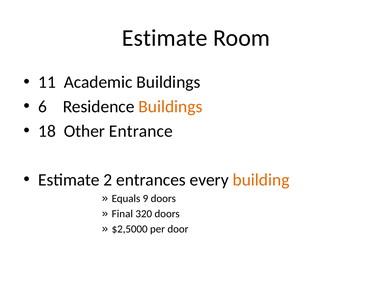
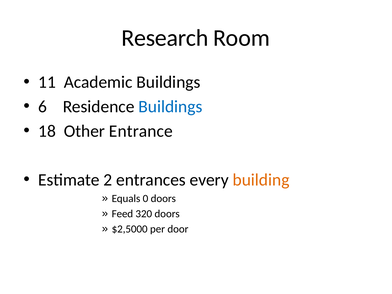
Estimate: Estimate -> Research (165, 38)
Buildings colour: orange -> blue (170, 107)
9: 9 -> 0 (145, 199)
Final: Final -> Feed (122, 214)
